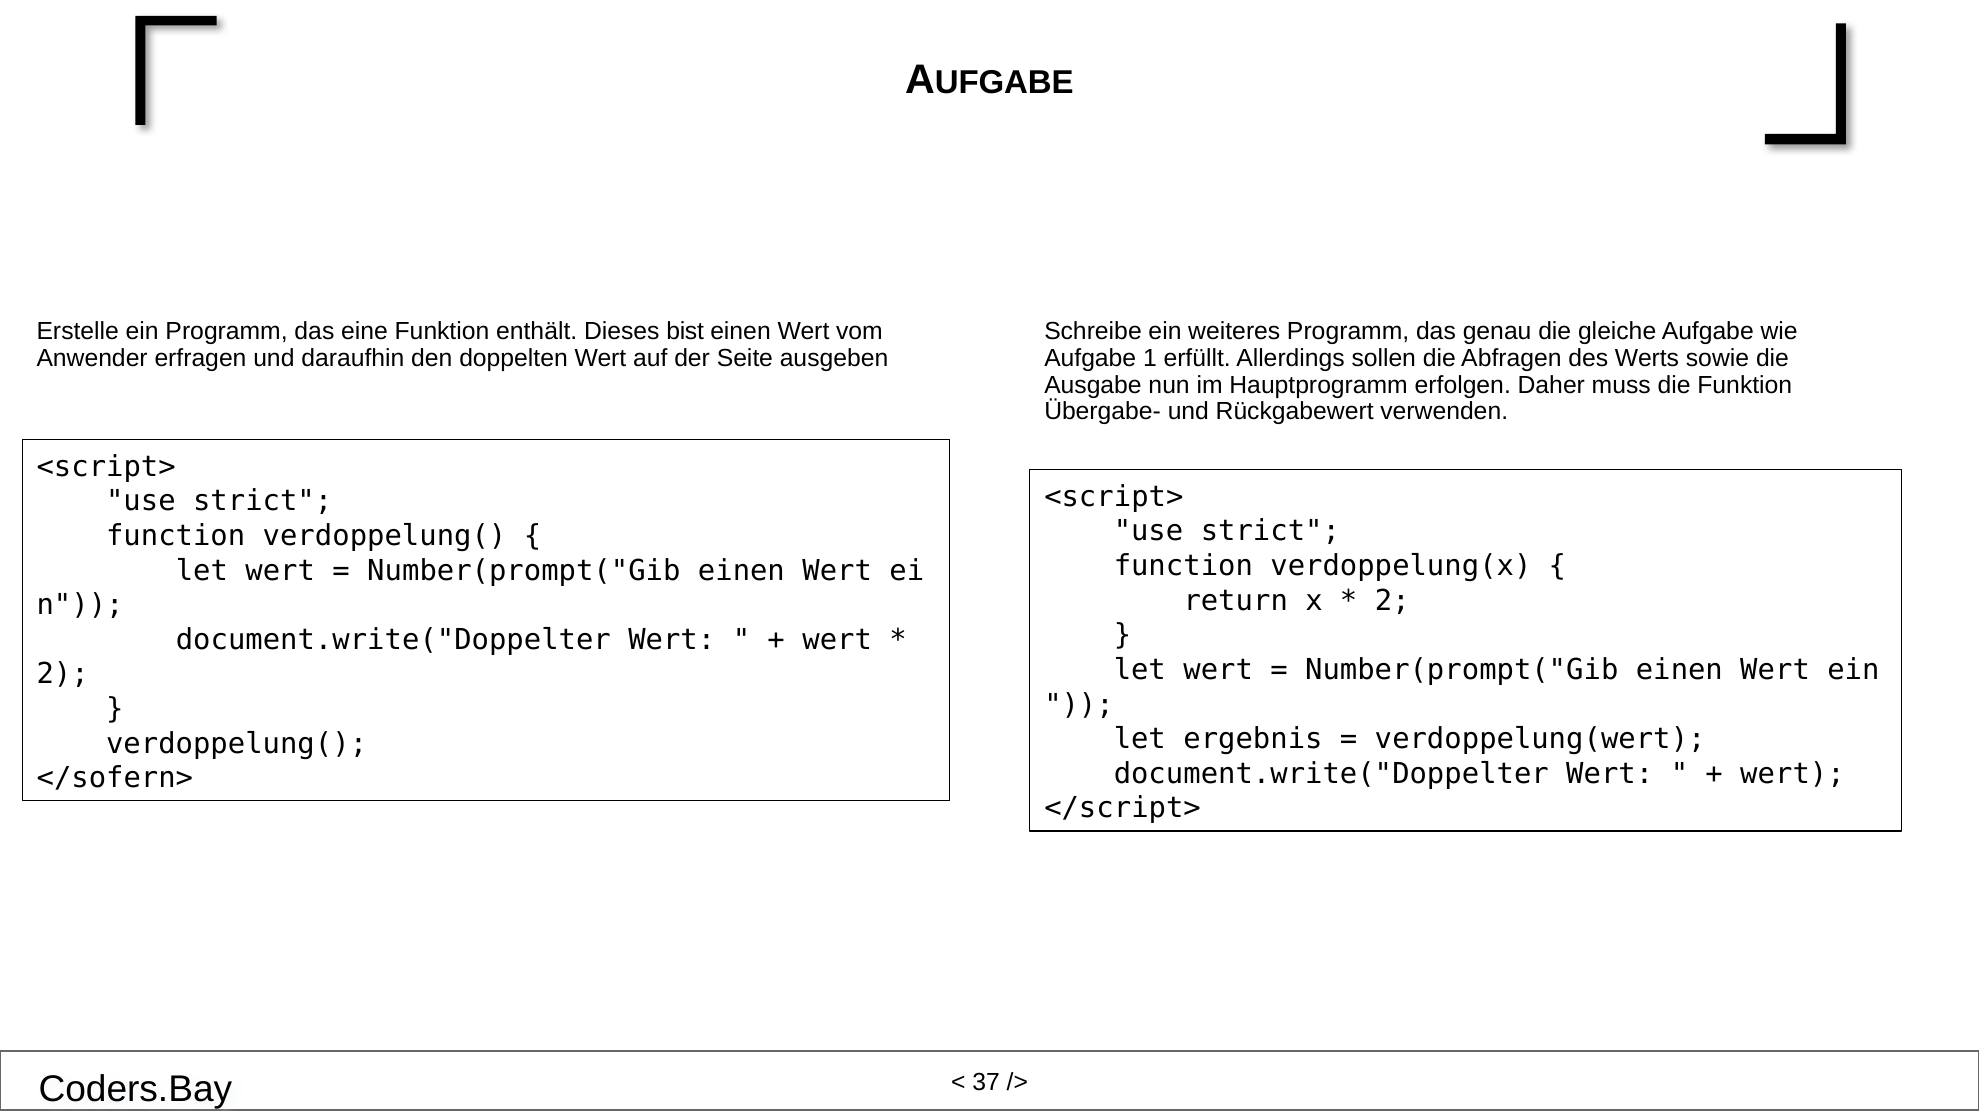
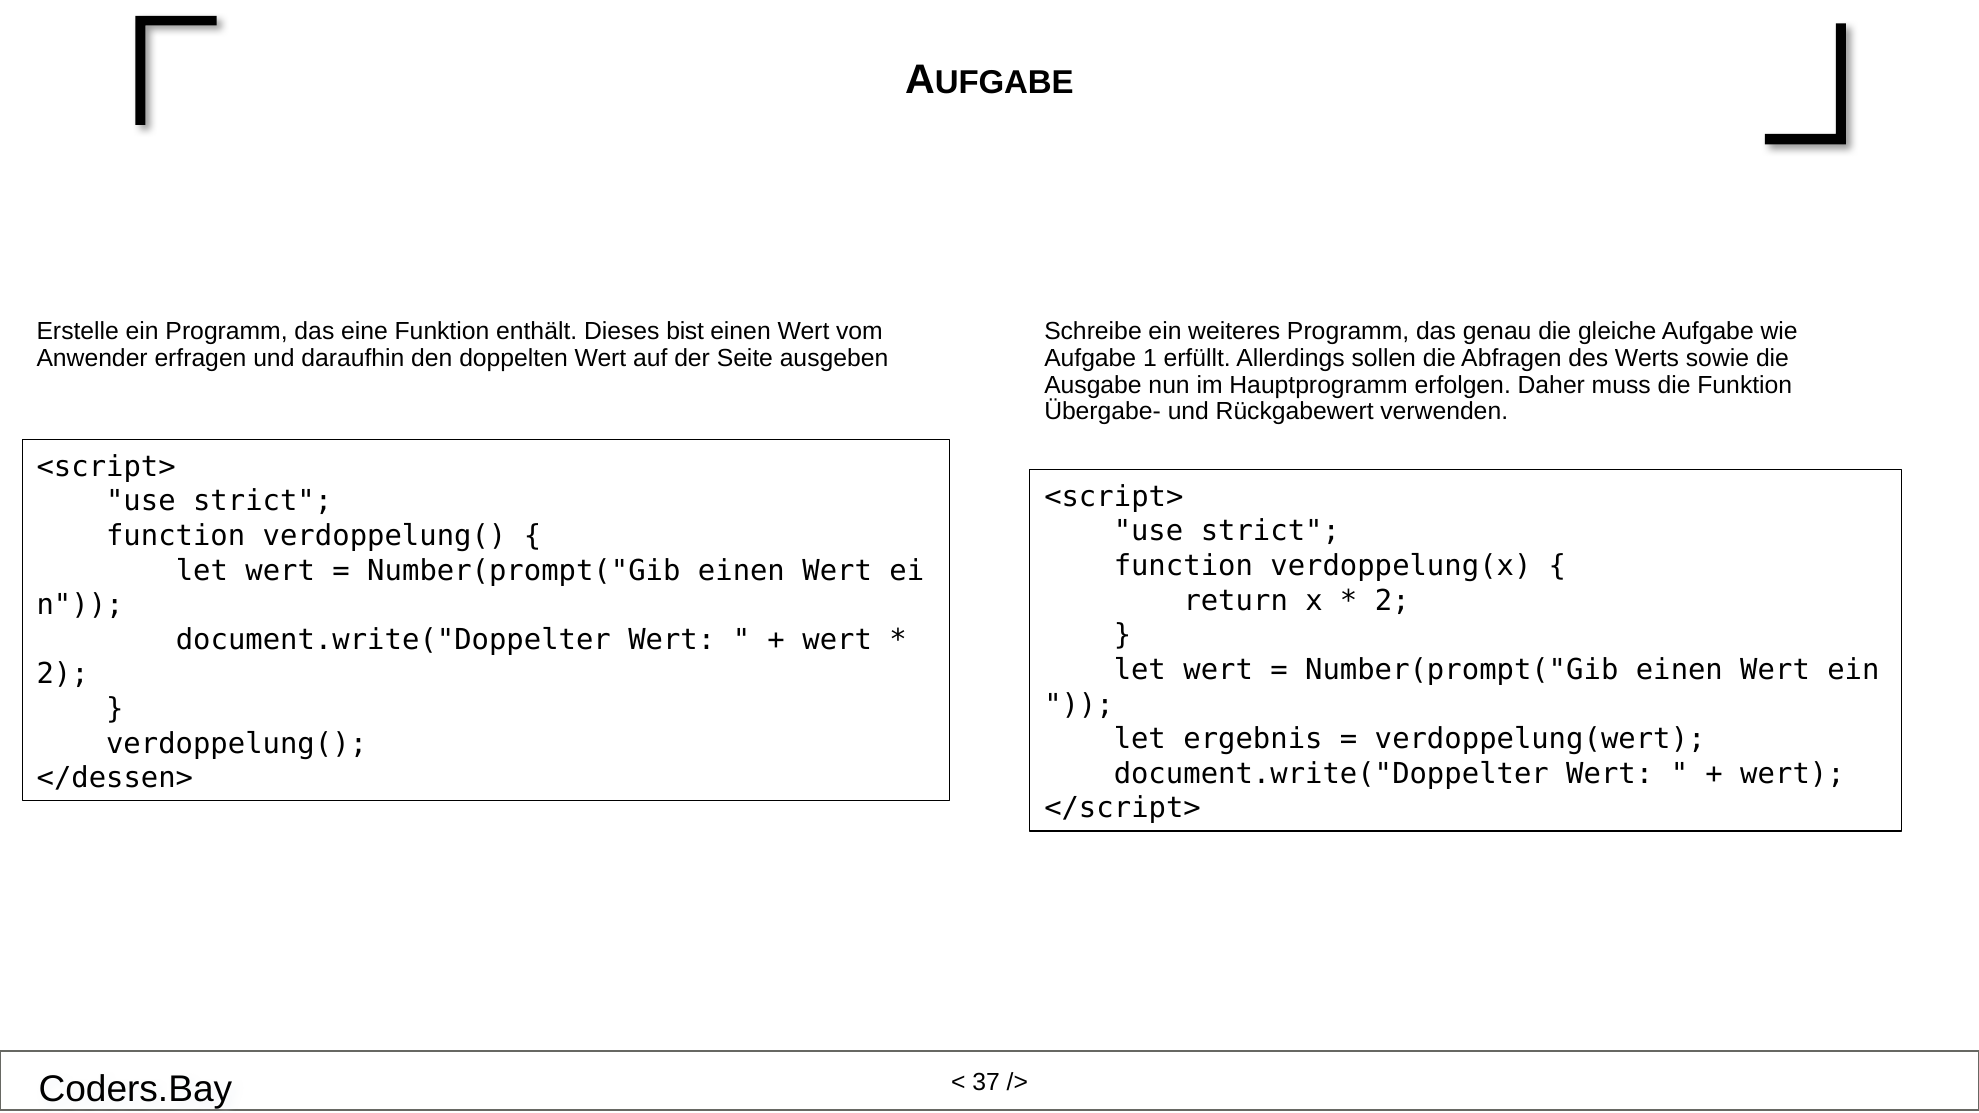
</sofern>: </sofern> -> </dessen> (115, 779)
